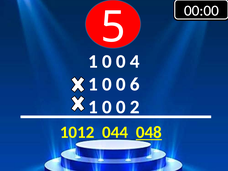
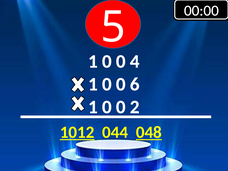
1012 underline: none -> present (77, 132)
